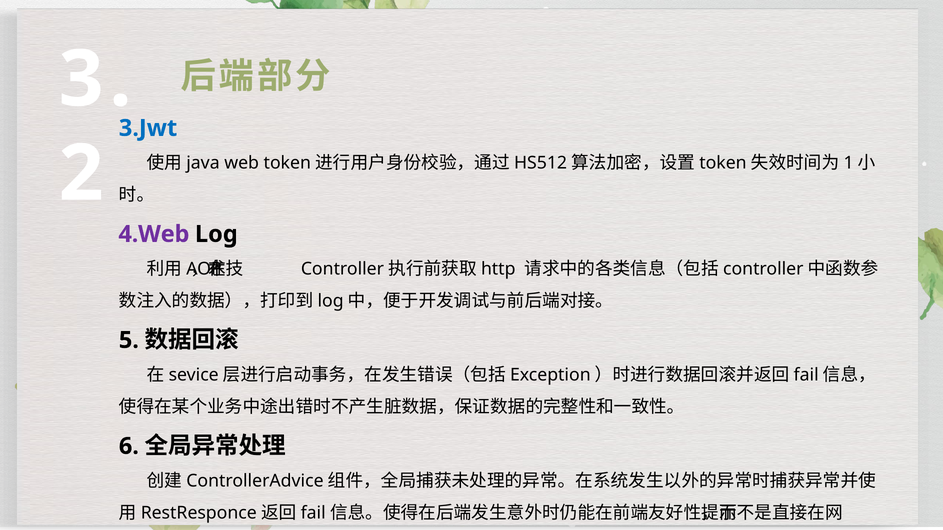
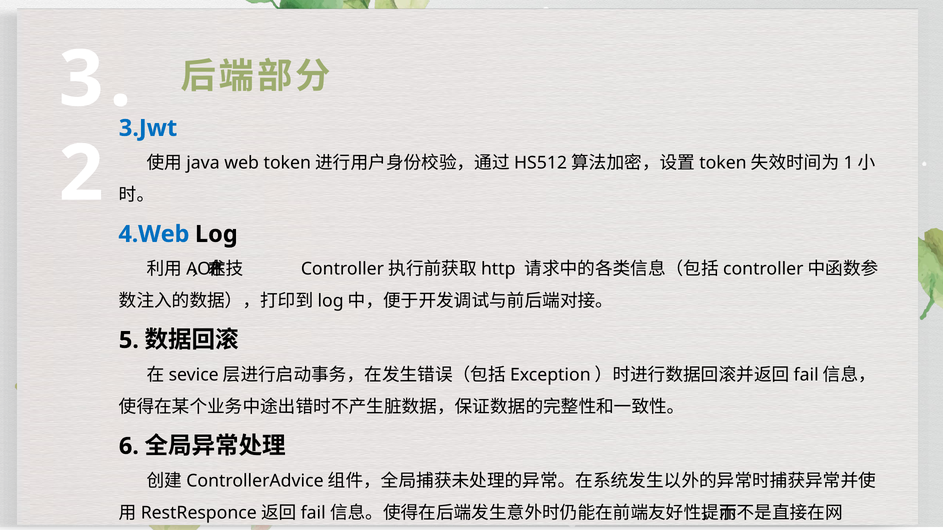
4.Web colour: purple -> blue (154, 234)
